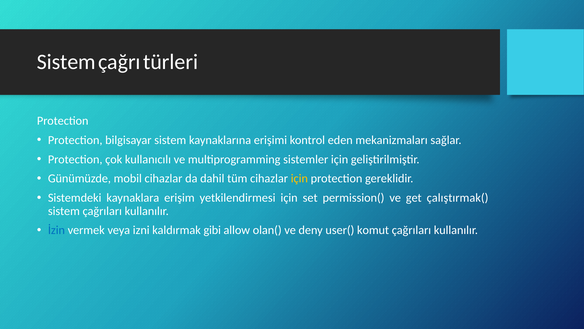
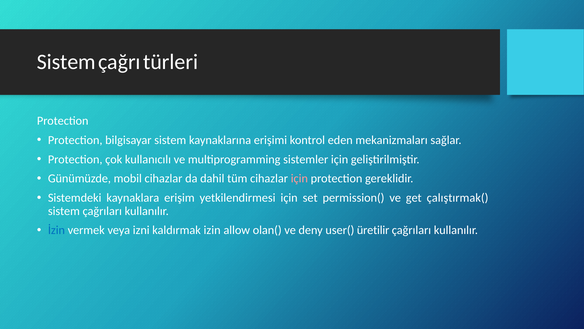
için colour: yellow -> pink (299, 178)
gibi: gibi -> izin (212, 230)
komut: komut -> üretilir (373, 230)
